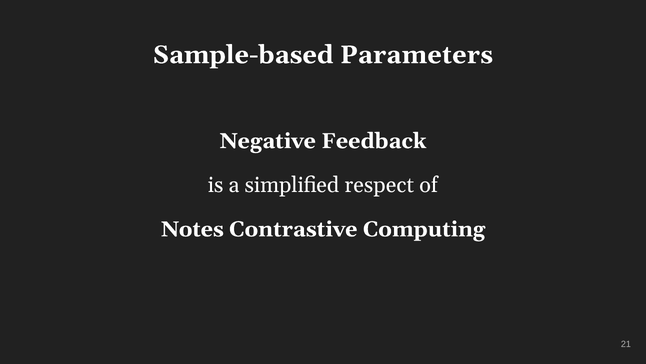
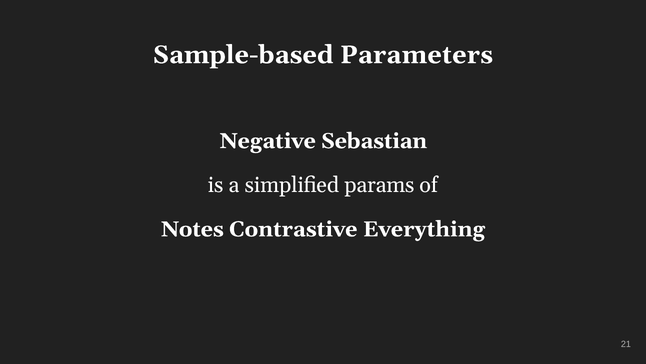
Feedback: Feedback -> Sebastian (374, 141)
respect: respect -> params (379, 185)
Computing: Computing -> Everything (424, 229)
